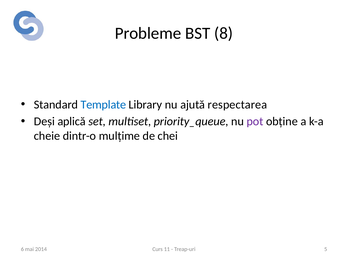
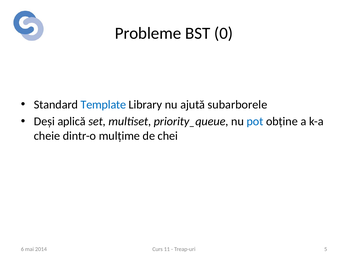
8: 8 -> 0 (224, 33)
respectarea: respectarea -> subarborele (237, 105)
pot colour: purple -> blue (255, 121)
